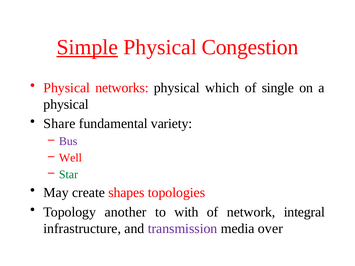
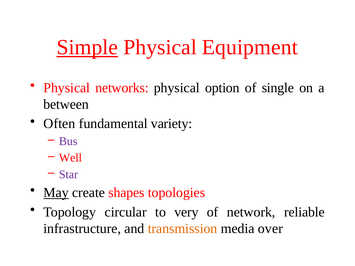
Congestion: Congestion -> Equipment (250, 47)
which: which -> option (222, 88)
physical: physical -> between (66, 104)
Share: Share -> Often (59, 124)
Star colour: green -> purple (68, 175)
May underline: none -> present (56, 193)
another: another -> circular (126, 212)
with: with -> very (186, 212)
integral: integral -> reliable (304, 212)
transmission colour: purple -> orange (183, 229)
